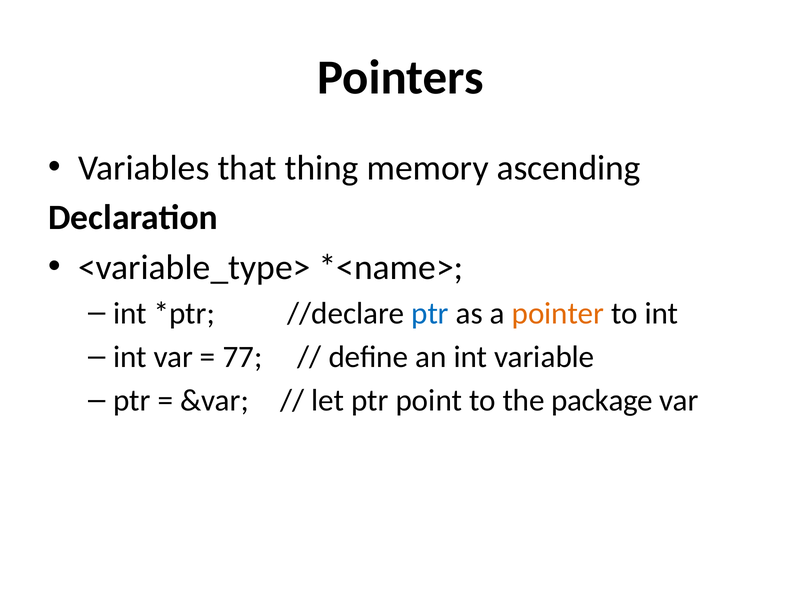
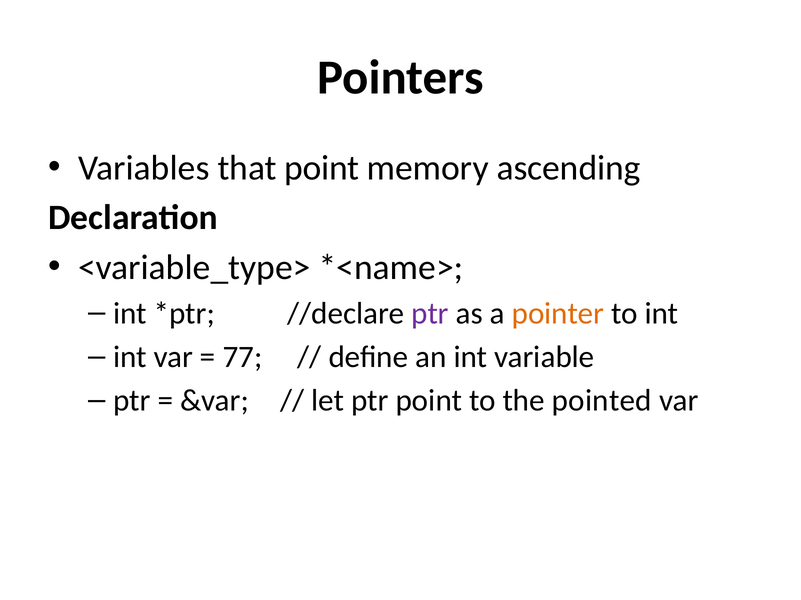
that thing: thing -> point (322, 168)
ptr colour: blue -> purple (430, 314)
package: package -> pointed (602, 401)
